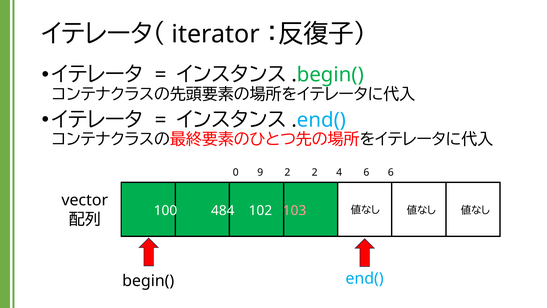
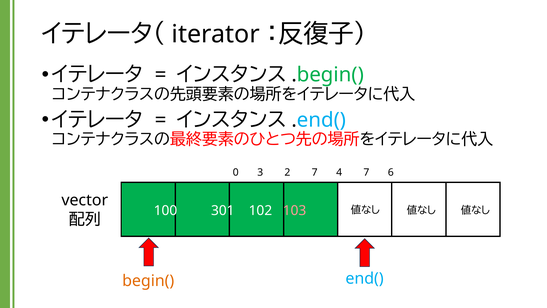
9: 9 -> 3 (260, 172)
2 2: 2 -> 7 (315, 172)
4 6: 6 -> 7 (366, 172)
484: 484 -> 301 (223, 210)
begin( colour: black -> orange (148, 281)
